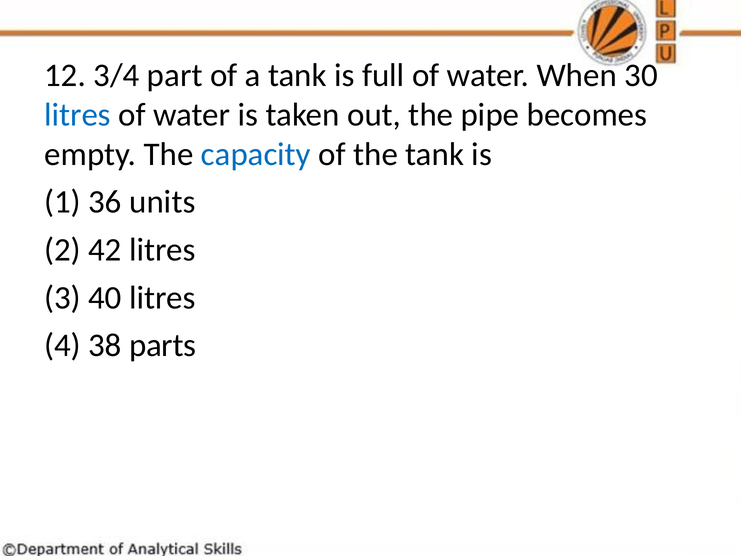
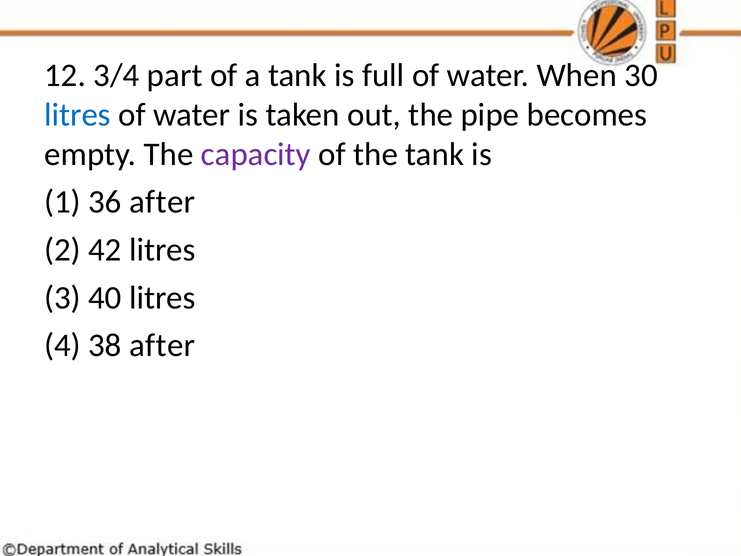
capacity colour: blue -> purple (256, 154)
36 units: units -> after (162, 202)
38 parts: parts -> after (162, 345)
